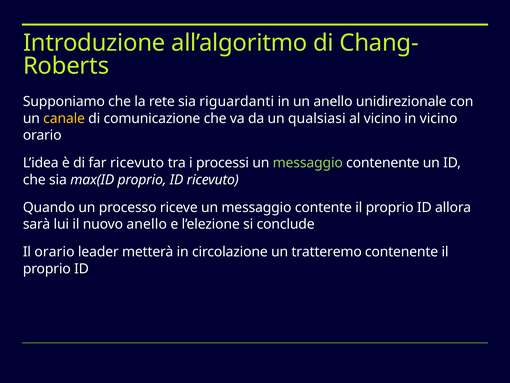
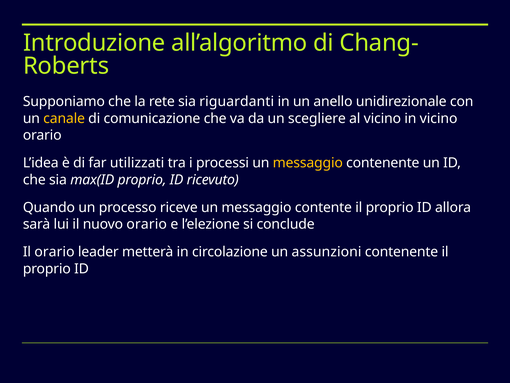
qualsiasi: qualsiasi -> scegliere (317, 118)
far ricevuto: ricevuto -> utilizzati (137, 163)
messaggio colour: light green -> yellow (308, 163)
nuovo anello: anello -> orario (147, 224)
tratteremo: tratteremo -> assunzioni (327, 252)
